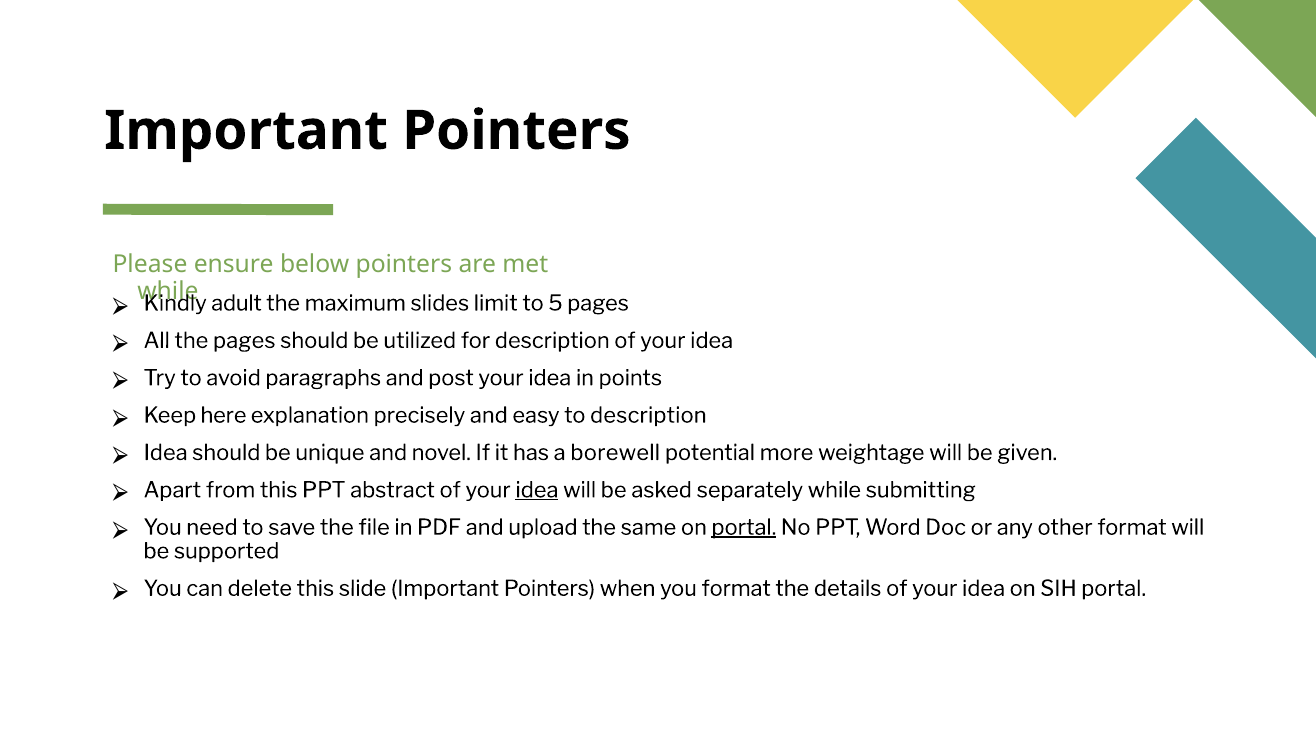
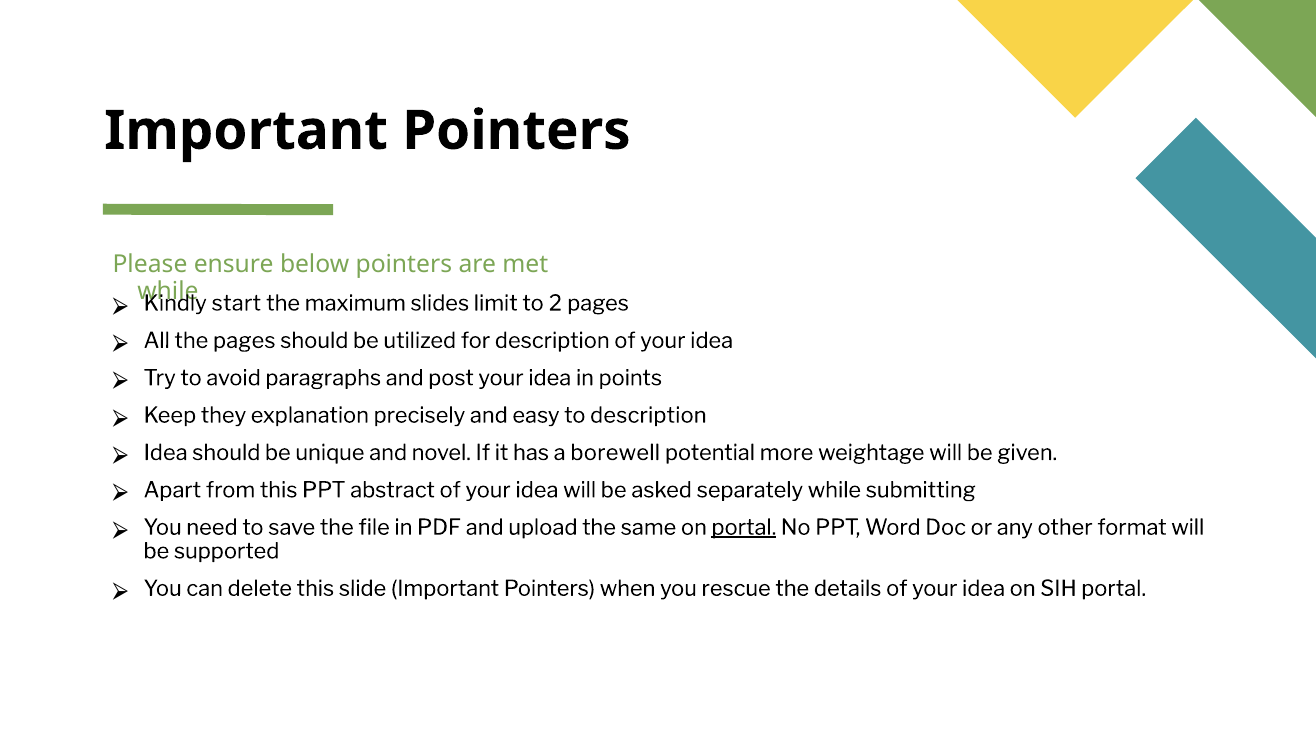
adult: adult -> start (236, 303)
5: 5 -> 2 (555, 303)
here: here -> they (223, 416)
idea underline: present -> none (537, 490)
you format: format -> rescue (736, 589)
